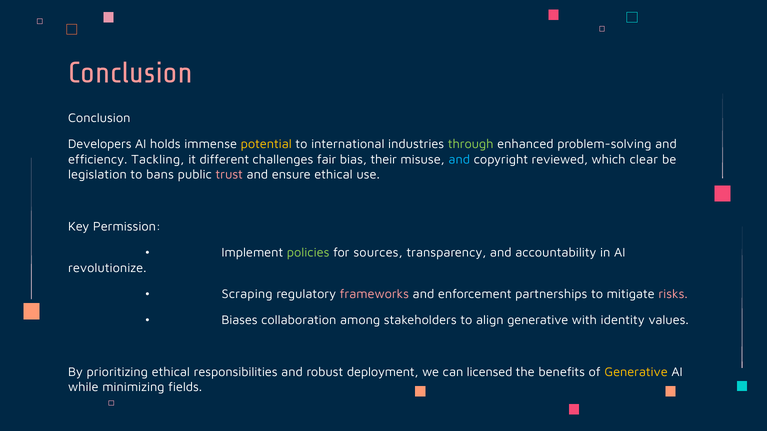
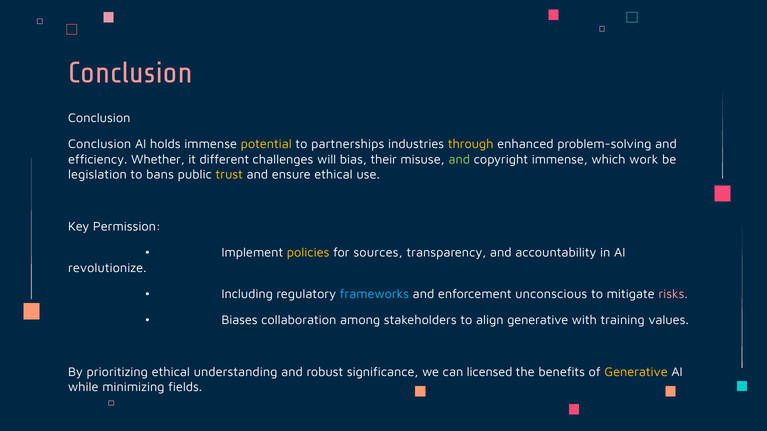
Developers: Developers -> Conclusion (100, 144)
international: international -> partnerships (348, 144)
through colour: light green -> yellow (471, 144)
Tackling: Tackling -> Whether (158, 160)
fair: fair -> will (327, 160)
and colour: light blue -> light green (459, 160)
copyright reviewed: reviewed -> immense (560, 160)
clear: clear -> work (644, 160)
trust colour: pink -> yellow (229, 175)
policies colour: light green -> yellow (308, 253)
Scraping: Scraping -> Including (247, 294)
frameworks colour: pink -> light blue (374, 294)
partnerships: partnerships -> unconscious (551, 294)
identity: identity -> training (623, 320)
responsibilities: responsibilities -> understanding (236, 372)
deployment: deployment -> significance (383, 372)
